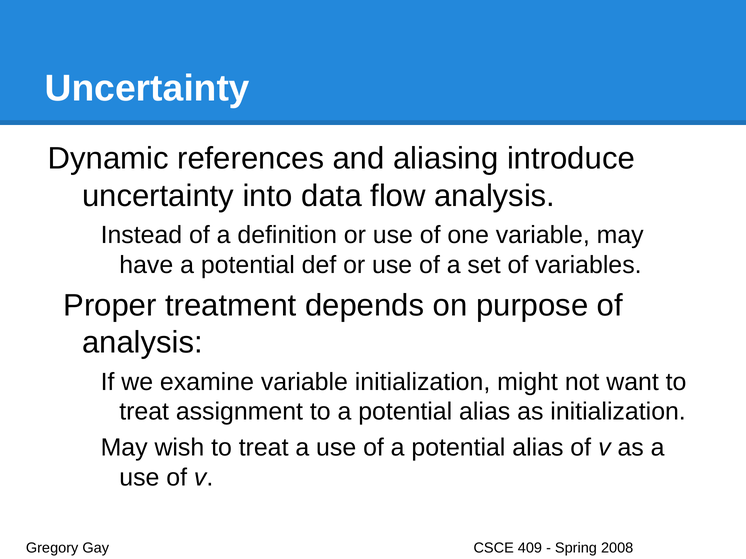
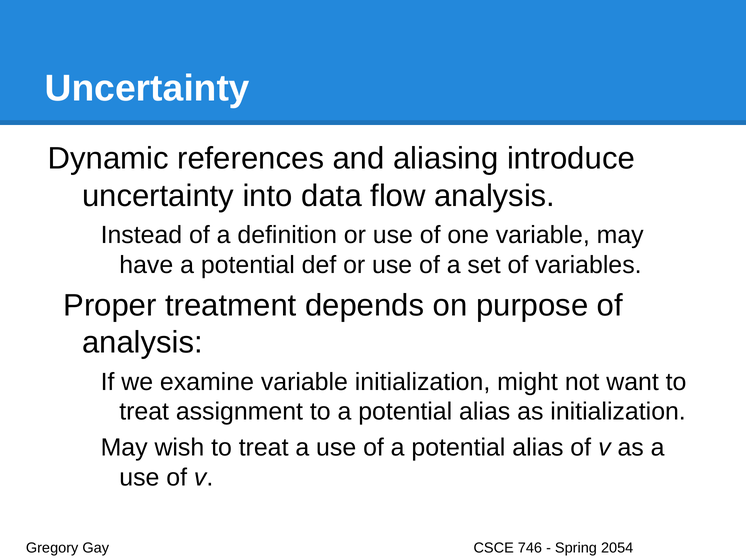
409: 409 -> 746 (530, 549)
2008: 2008 -> 2054 (617, 549)
